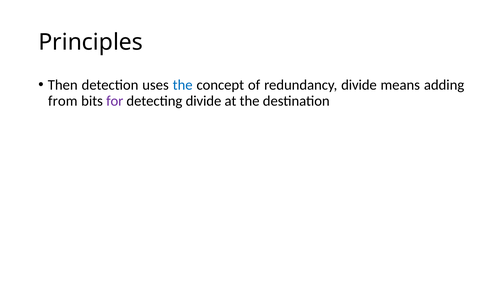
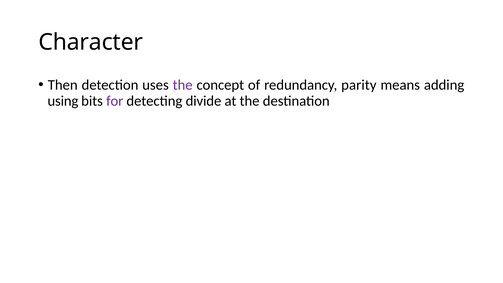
Principles: Principles -> Character (91, 42)
the colour: blue -> purple (183, 85)
redundancy divide: divide -> parity (359, 85)
from: from -> using (63, 101)
